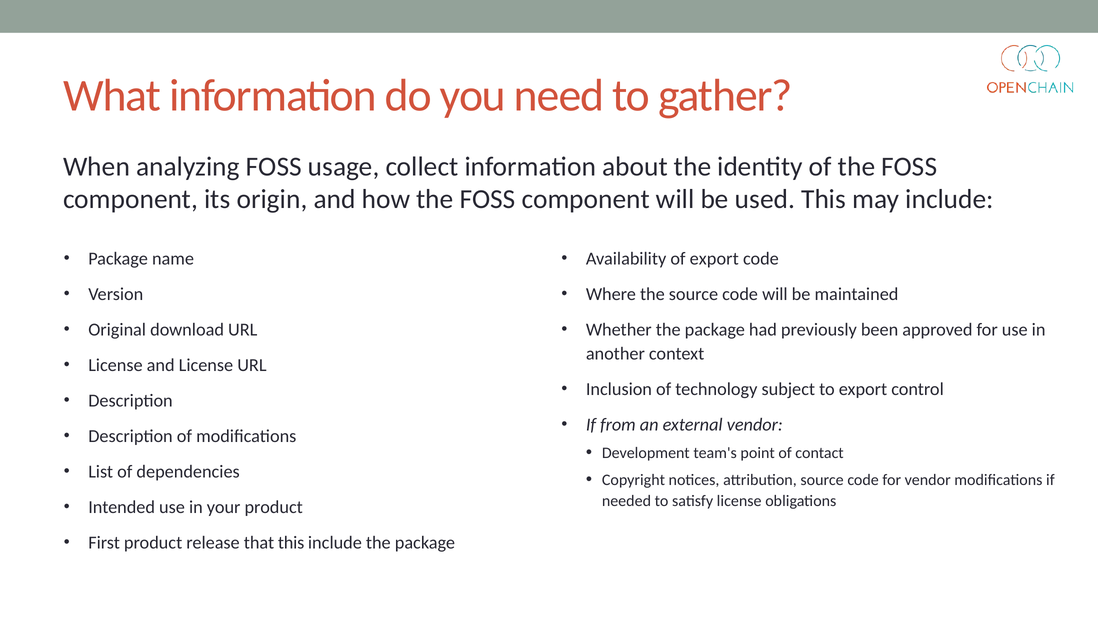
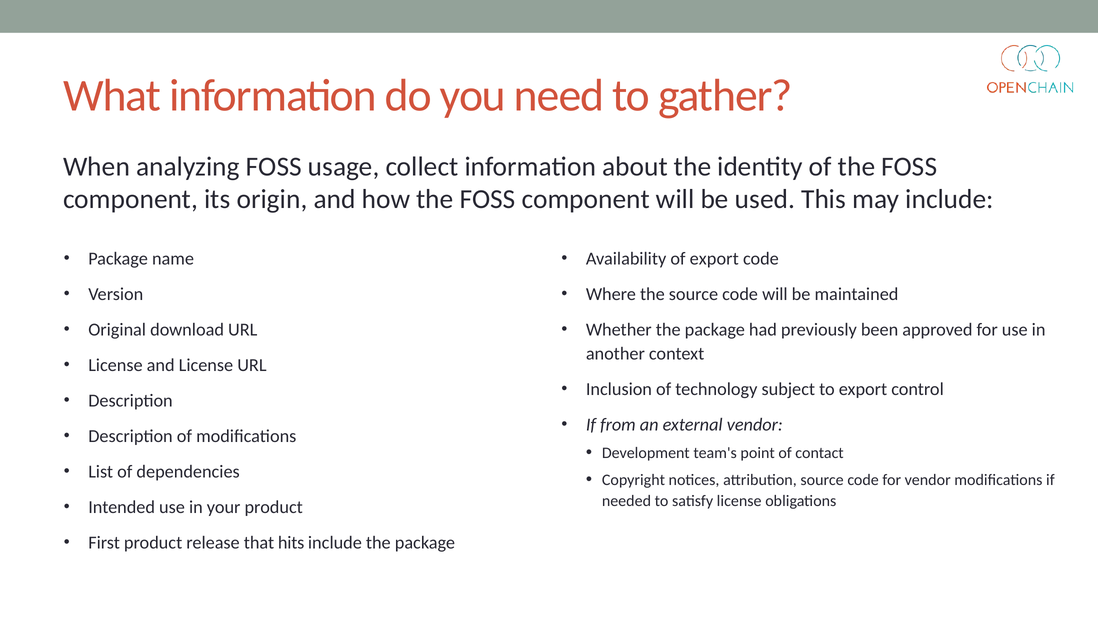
that this: this -> hits (291, 544)
